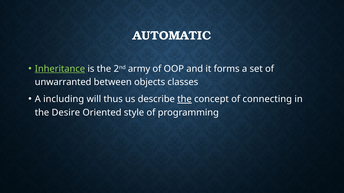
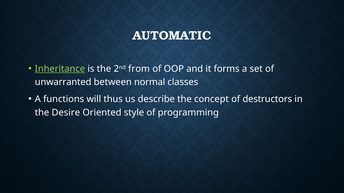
army: army -> from (139, 69)
objects: objects -> normal (150, 82)
including: including -> functions (64, 99)
the underline: present -> none (184, 99)
connecting: connecting -> destructors (267, 99)
